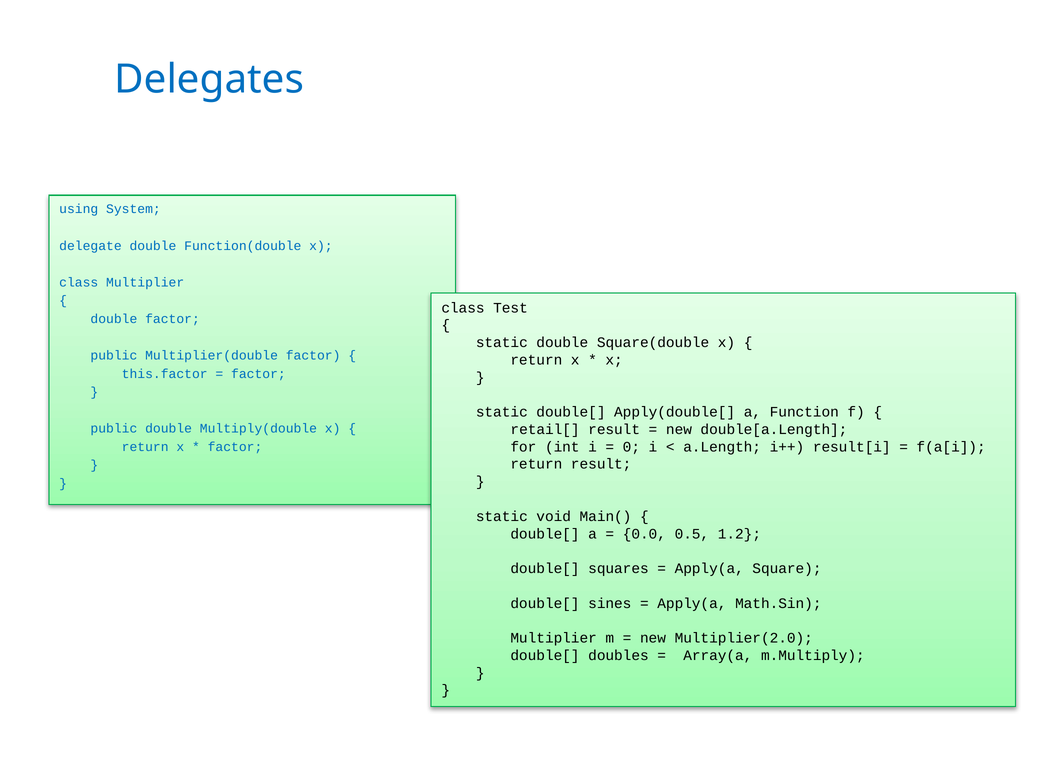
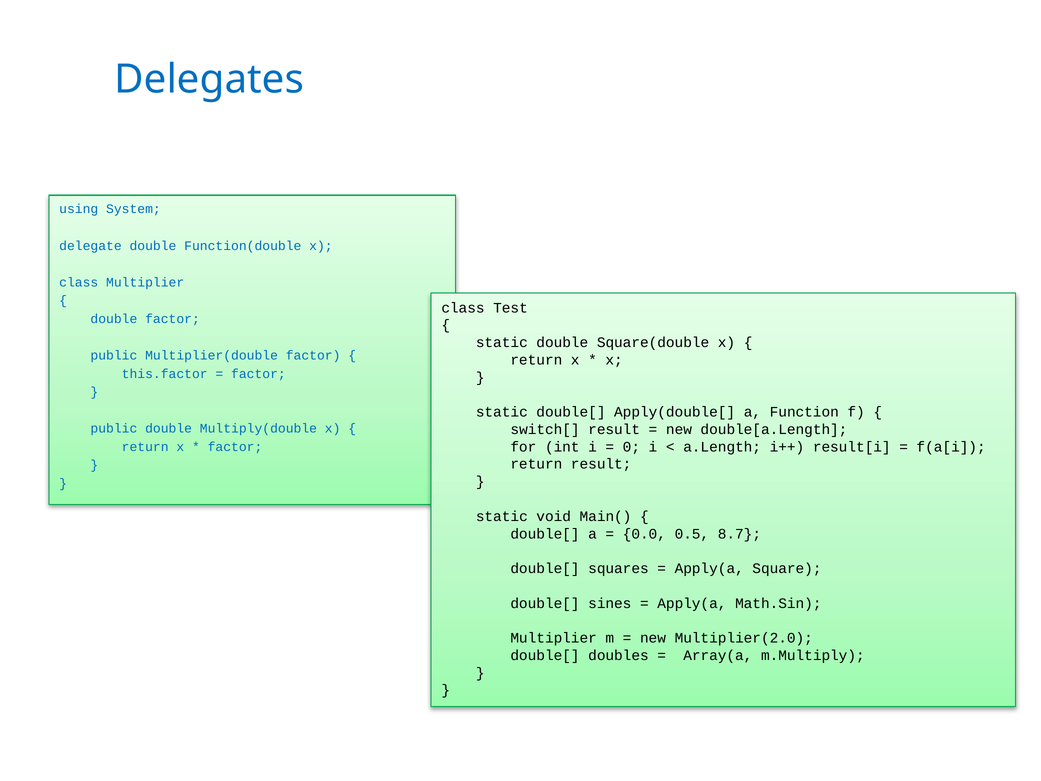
retail[: retail[ -> switch[ (545, 429)
1.2: 1.2 -> 8.7 (739, 534)
